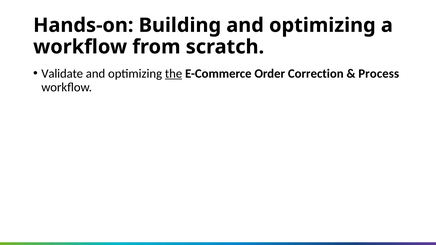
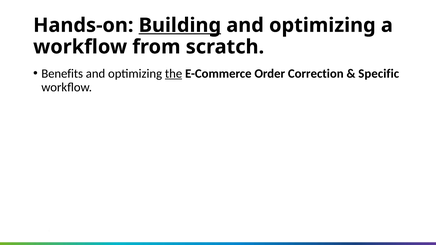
Building underline: none -> present (180, 25)
Validate: Validate -> Benefits (62, 74)
Process: Process -> Specific (379, 74)
